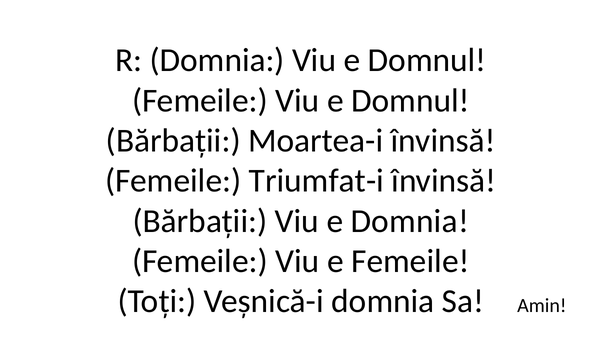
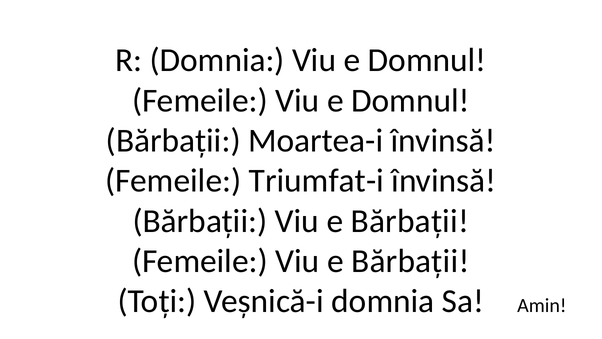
Bărbații Viu e Domnia: Domnia -> Bărbații (410, 221)
Femeile Viu e Femeile: Femeile -> Bărbații (410, 261)
